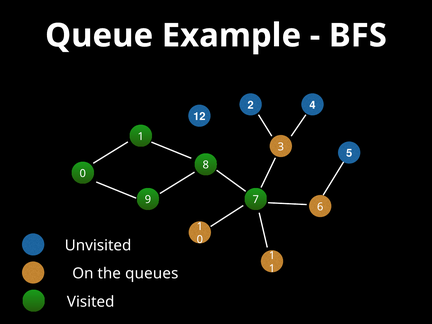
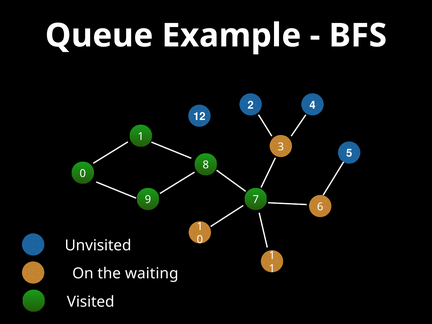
queues: queues -> waiting (152, 274)
